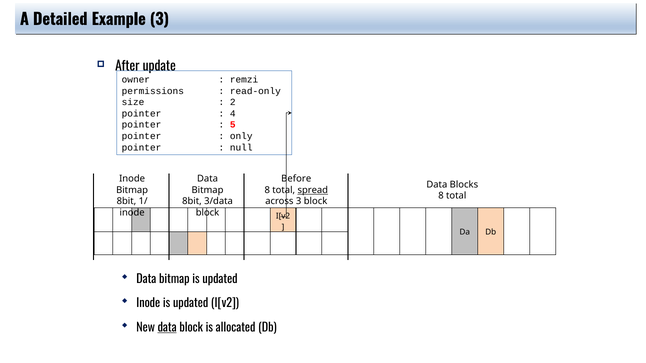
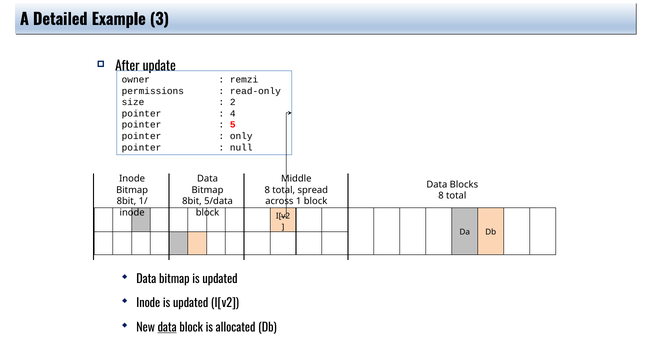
Before: Before -> Middle (296, 179)
spread underline: present -> none (313, 190)
3/data: 3/data -> 5/data (219, 202)
across 3: 3 -> 1 (299, 202)
